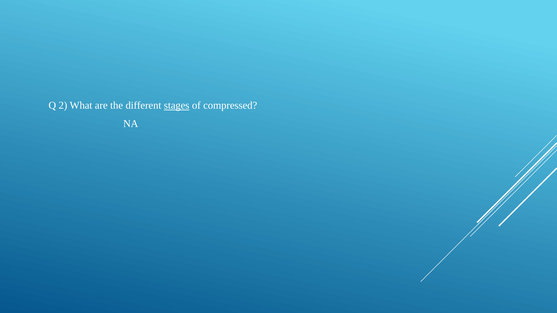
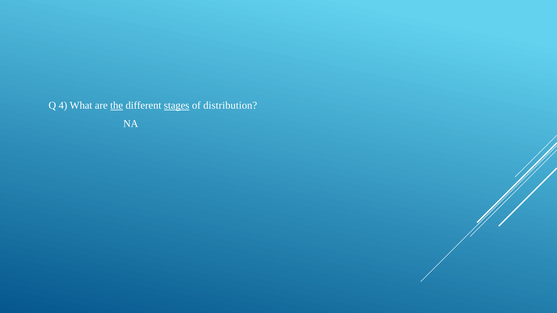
2: 2 -> 4 (63, 106)
the underline: none -> present (117, 106)
compressed: compressed -> distribution (230, 106)
